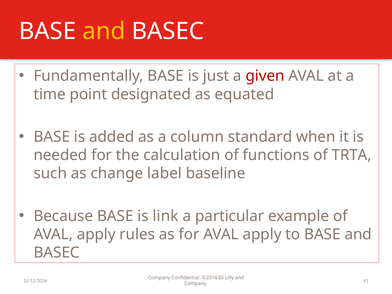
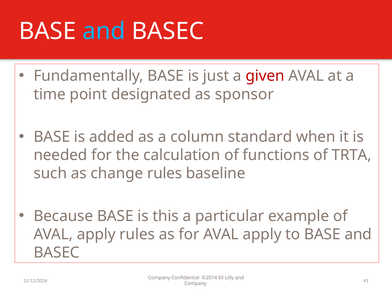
and colour: yellow -> light blue (104, 31)
equated: equated -> sponsor (244, 94)
change label: label -> rules (165, 173)
link: link -> this (166, 216)
